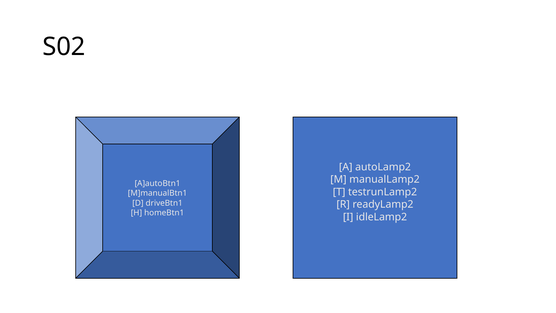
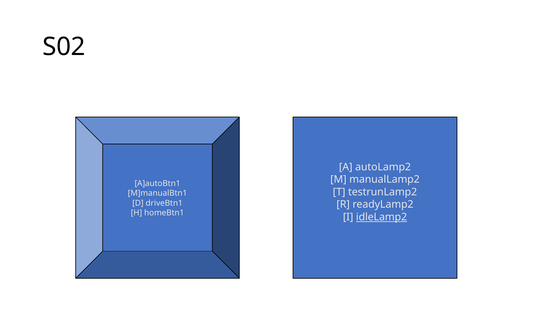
idleLamp2 underline: none -> present (382, 217)
